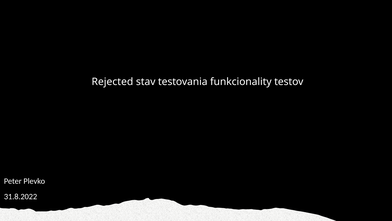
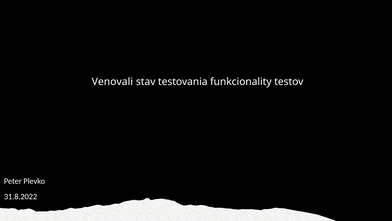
Rejected: Rejected -> Venovali (112, 81)
